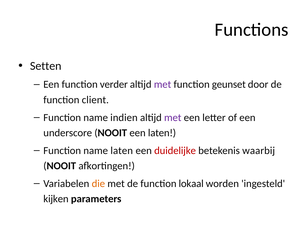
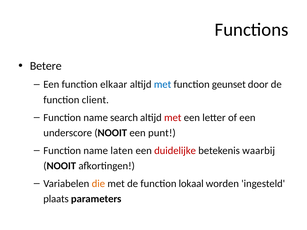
Setten: Setten -> Betere (46, 66)
verder: verder -> elkaar (114, 85)
met colour: purple -> blue (163, 85)
indien: indien -> search (124, 118)
met colour: purple -> red (173, 118)
een laten: laten -> punt (162, 133)
kijken: kijken -> plaats (56, 199)
